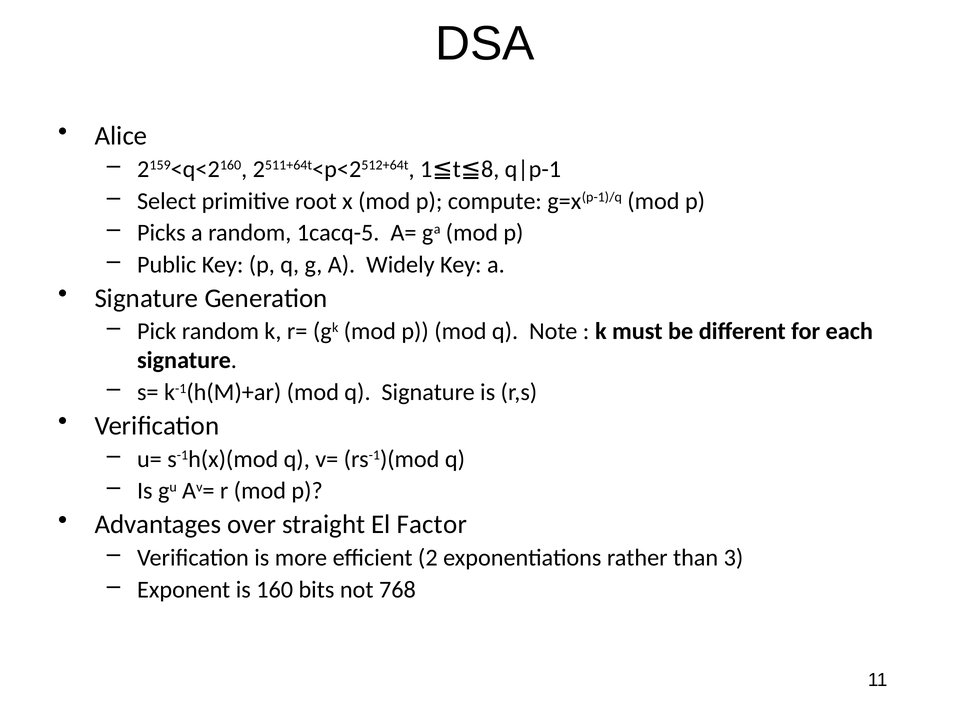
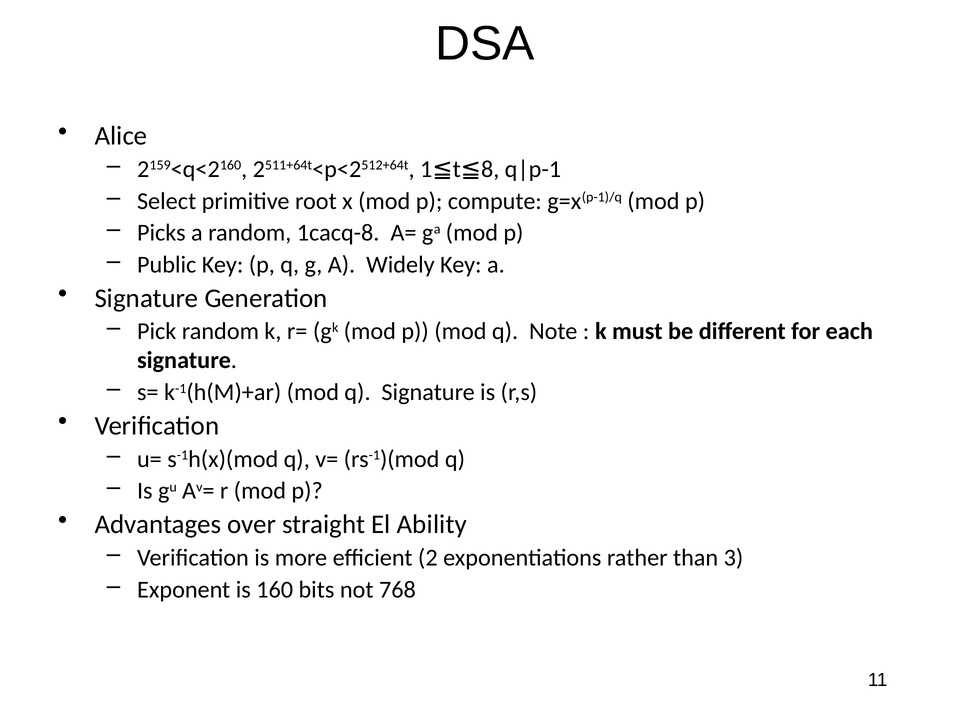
1cacq-5: 1cacq-5 -> 1cacq-8 (338, 233)
Factor: Factor -> Ability (432, 525)
